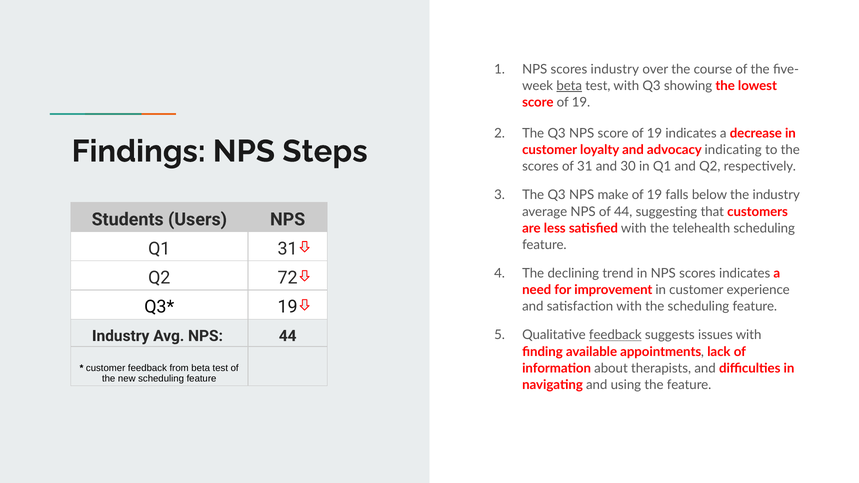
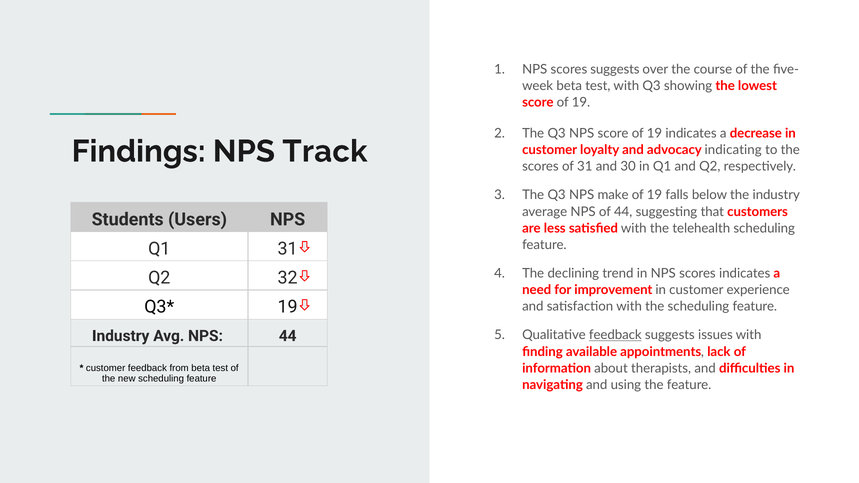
scores industry: industry -> suggests (615, 69)
beta underline: present -> none (569, 86)
Steps: Steps -> Track (325, 151)
72: 72 -> 32 (288, 278)
